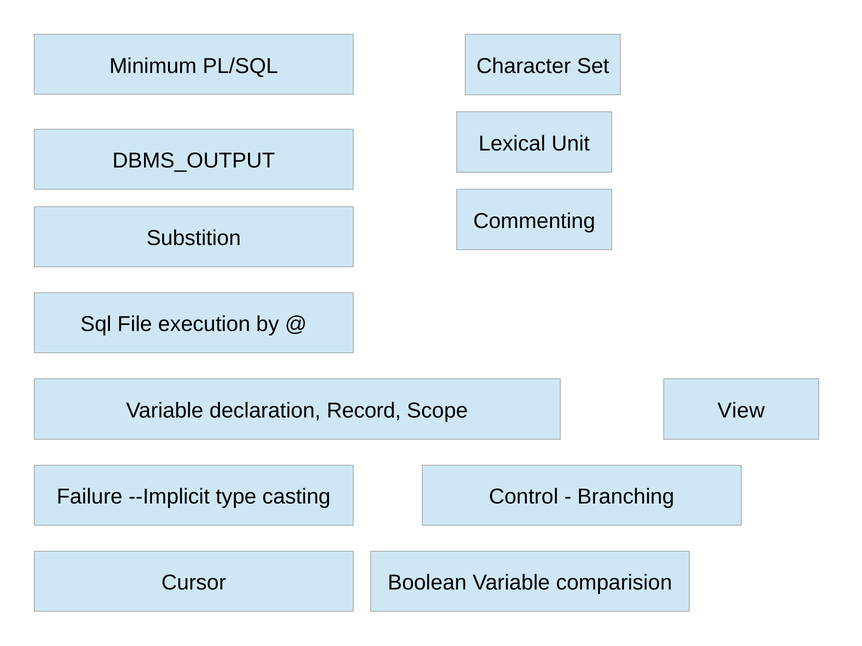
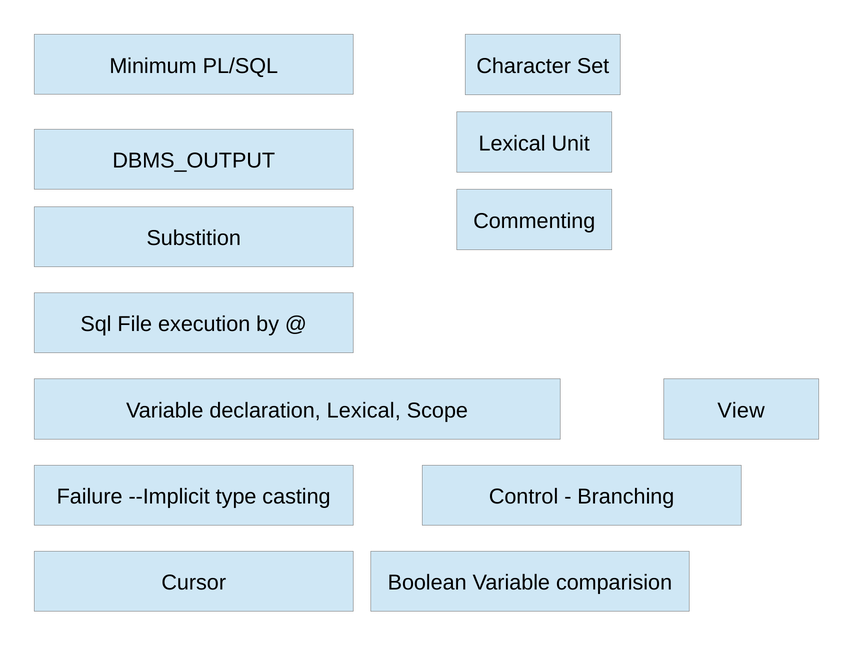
declaration Record: Record -> Lexical (364, 411)
